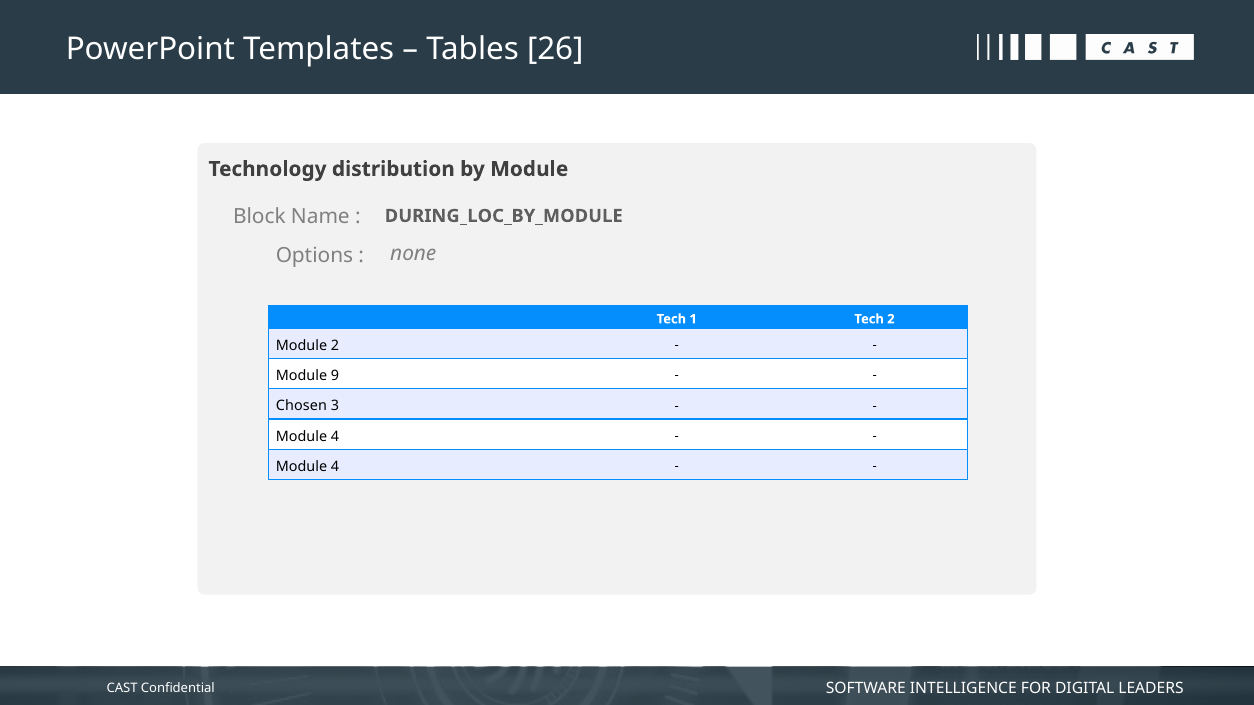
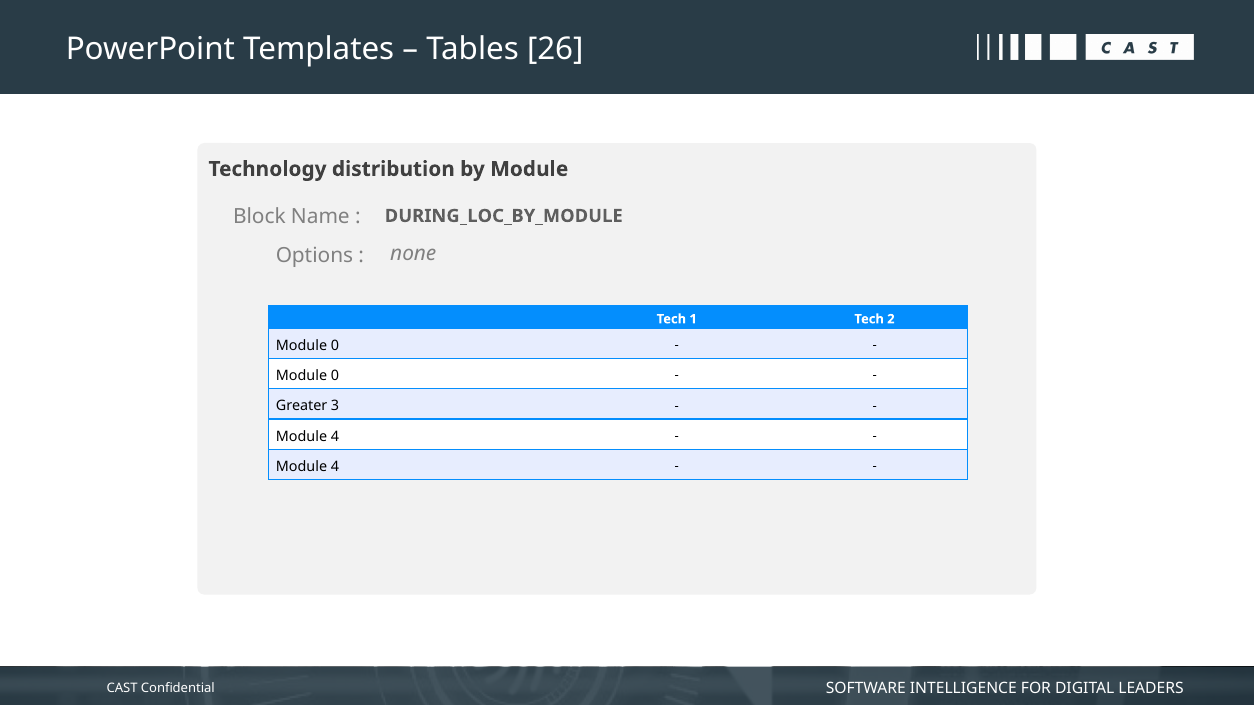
2: 2 -> 0 (335, 346)
9: 9 -> 0 (335, 376)
Chosen: Chosen -> Greater (302, 406)
